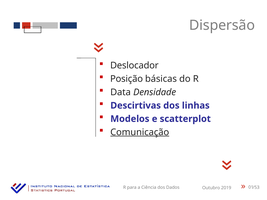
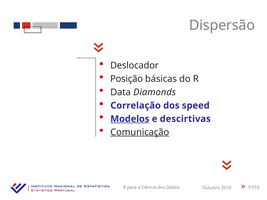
Densidade: Densidade -> Diamonds (155, 92)
Descirtivas: Descirtivas -> Correlação (136, 106)
linhas: linhas -> speed (196, 106)
Modelos underline: none -> present (130, 119)
scatterplot: scatterplot -> descirtivas (185, 119)
